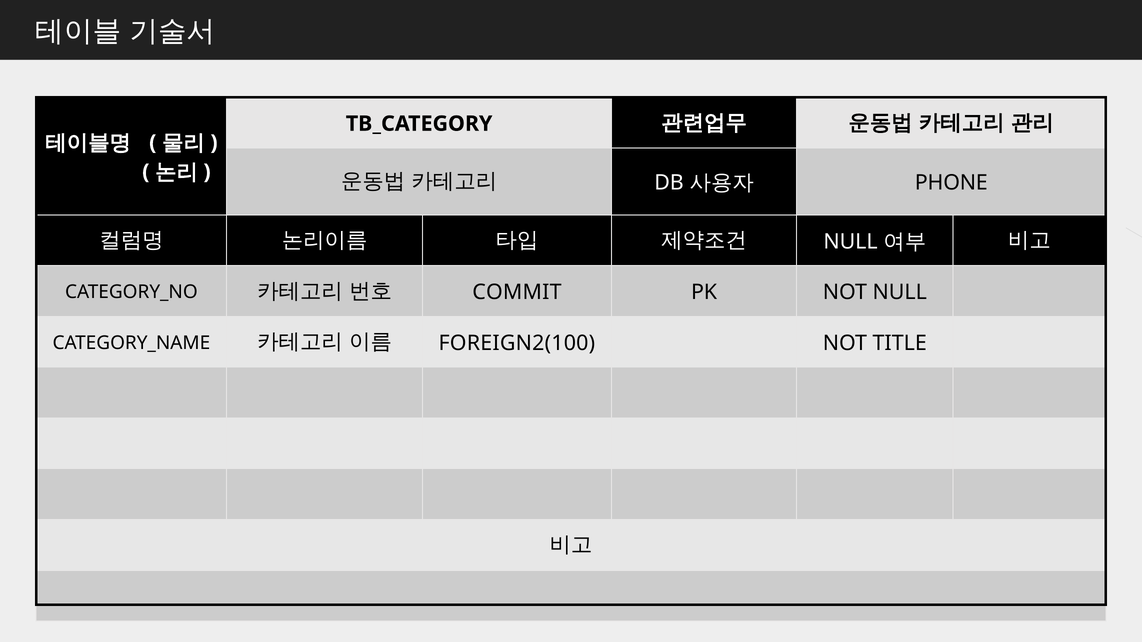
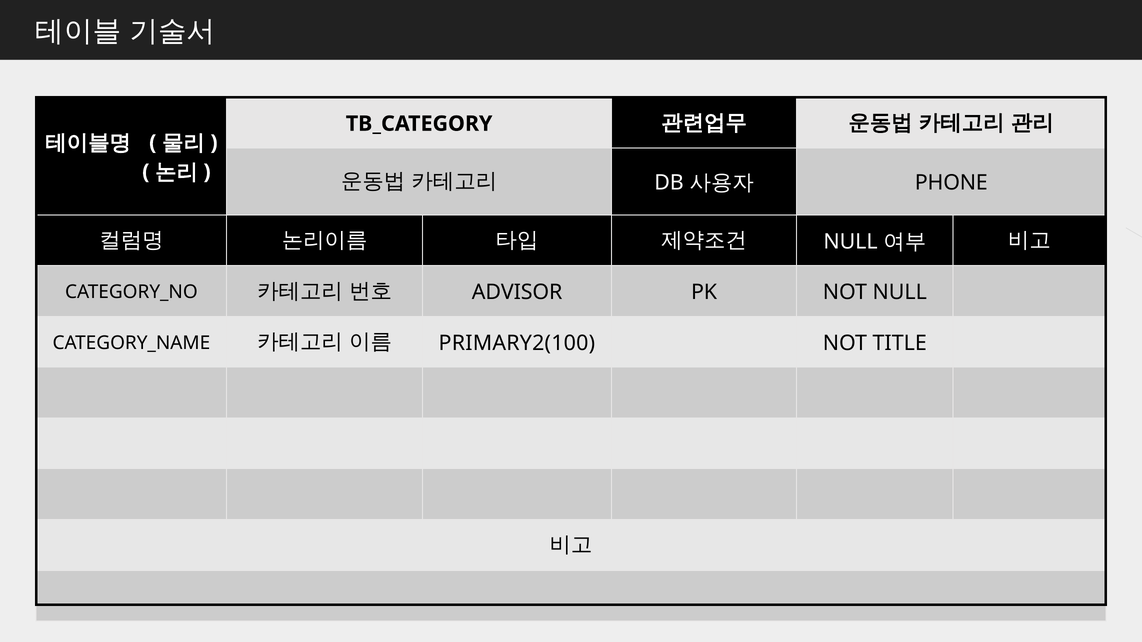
COMMIT: COMMIT -> ADVISOR (517, 292)
FOREIGN2(100: FOREIGN2(100 -> PRIMARY2(100 (517, 343)
